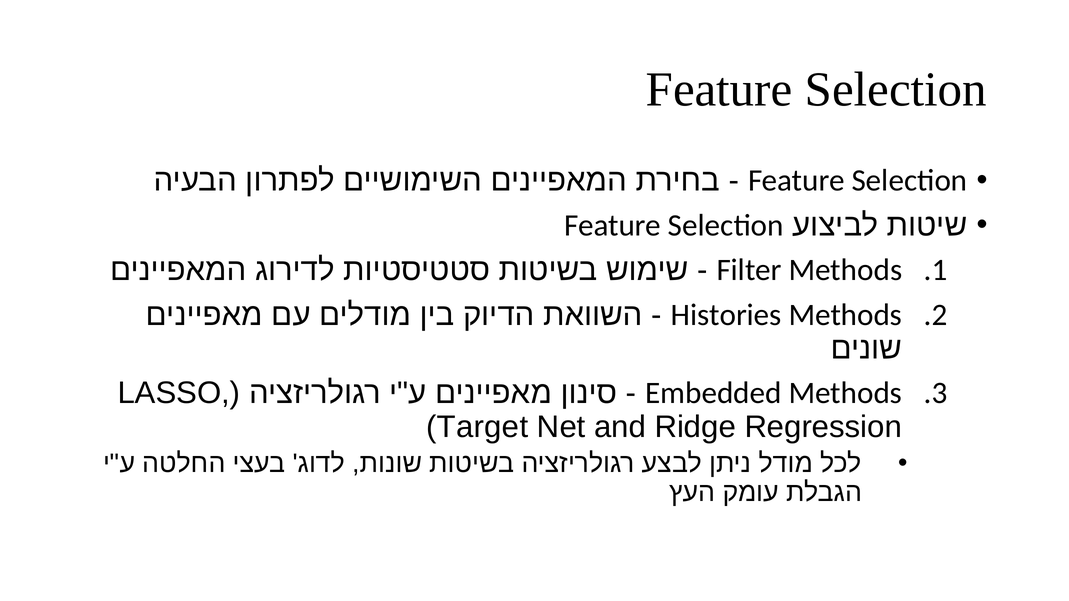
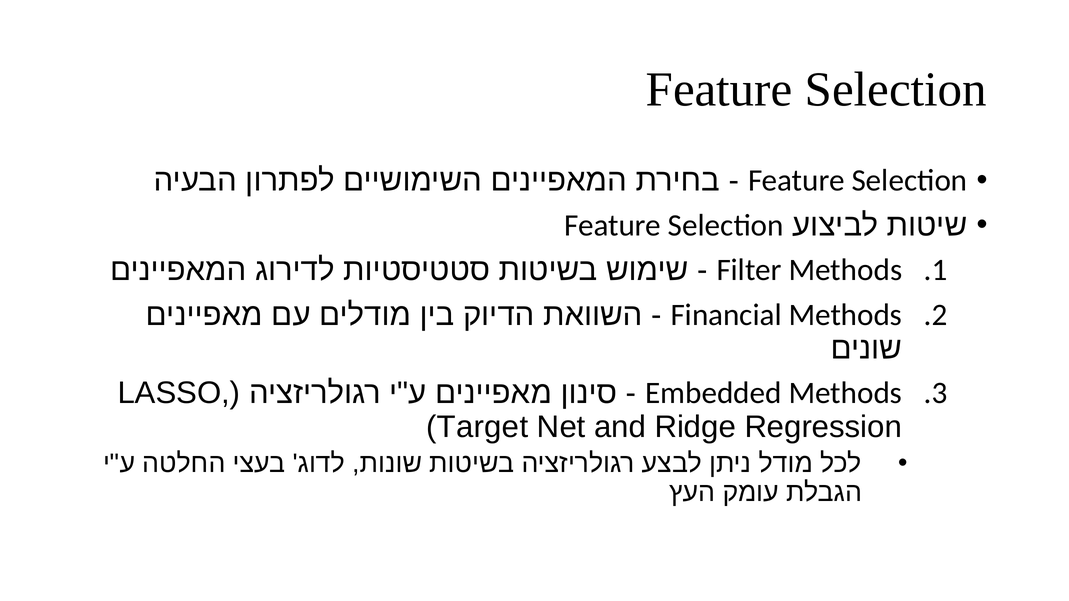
Histories: Histories -> Financial (726, 315)
